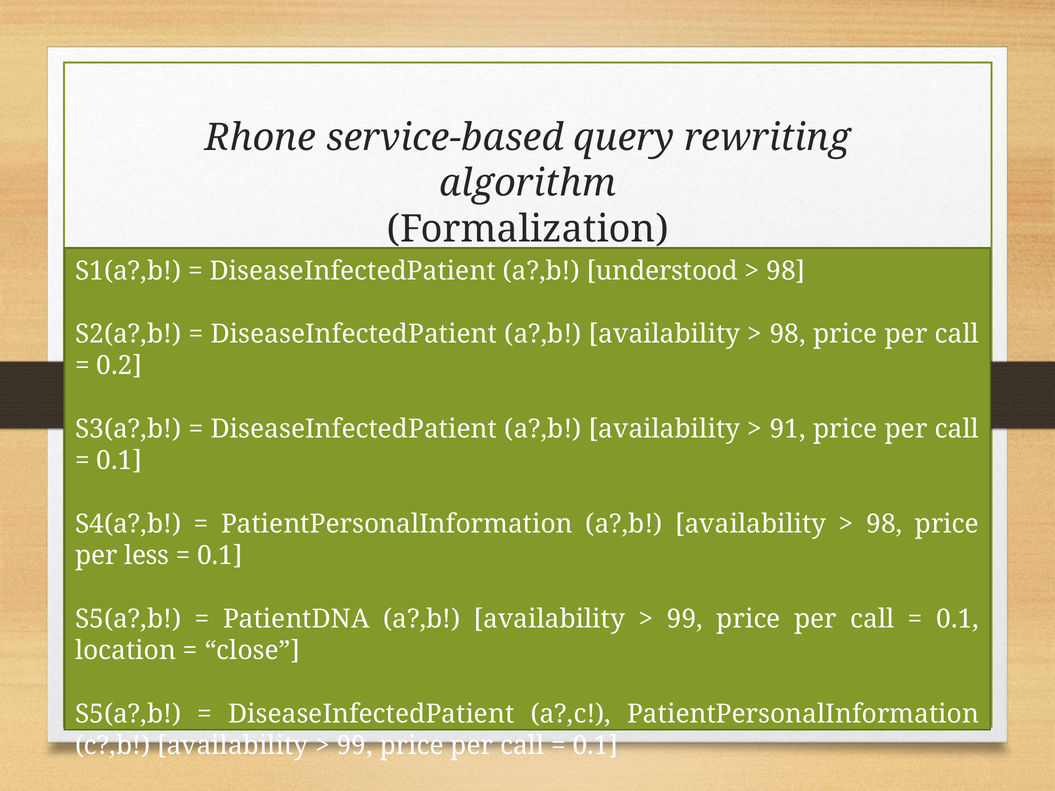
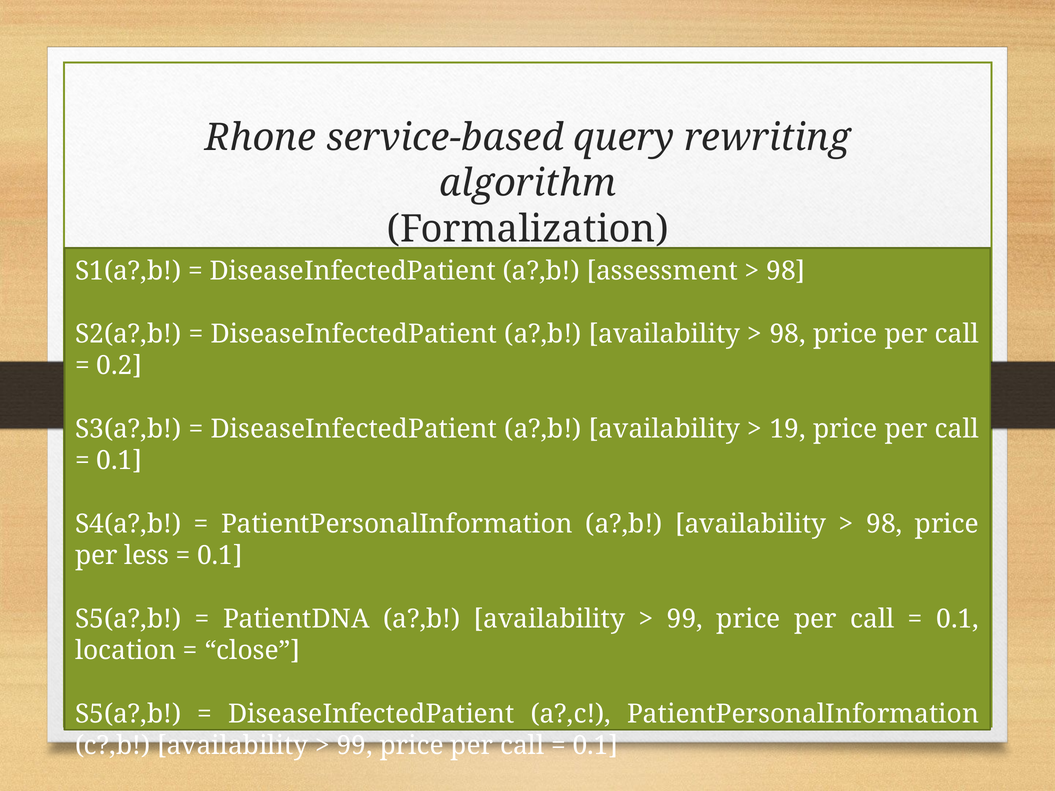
understood: understood -> assessment (662, 271)
91: 91 -> 19 (788, 429)
